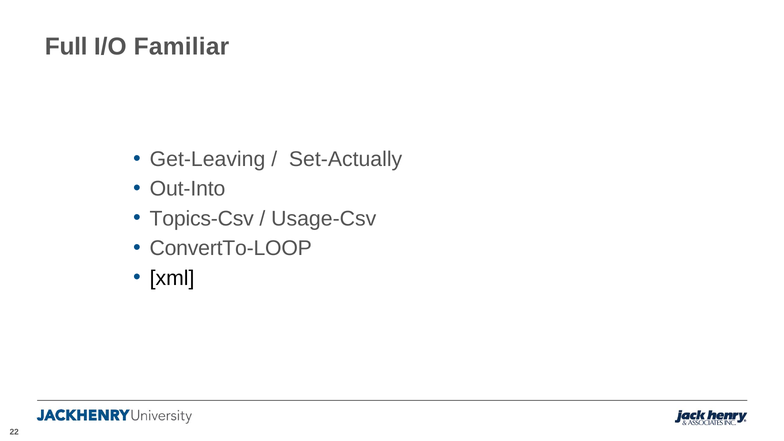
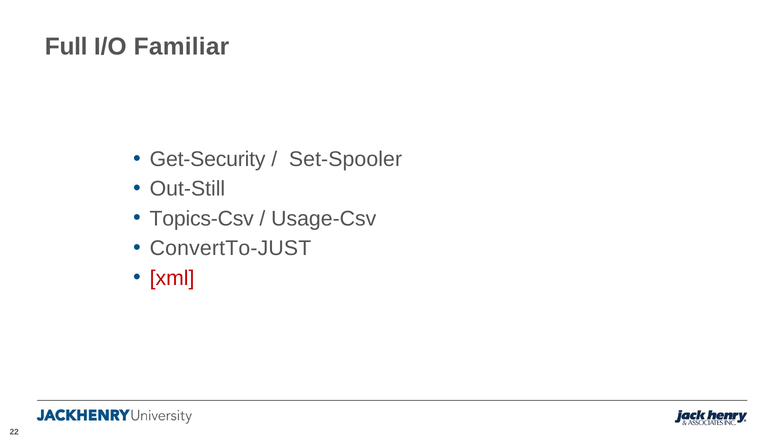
Get-Leaving: Get-Leaving -> Get-Security (208, 159)
Set-Actually: Set-Actually -> Set-Spooler (346, 159)
Out-Into: Out-Into -> Out-Still (187, 189)
ConvertTo-LOOP: ConvertTo-LOOP -> ConvertTo-JUST (230, 248)
xml colour: black -> red (172, 278)
